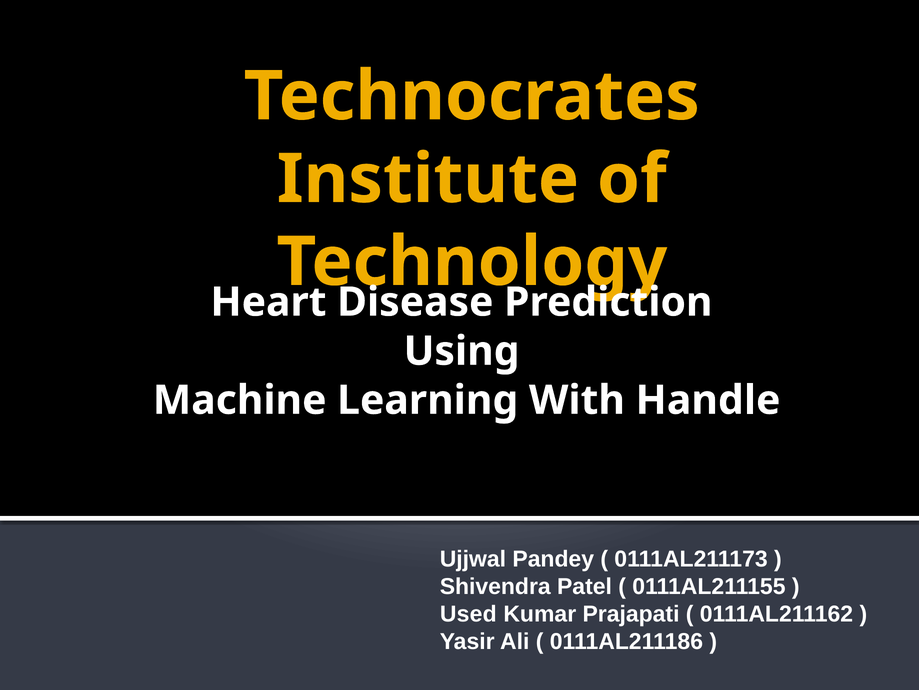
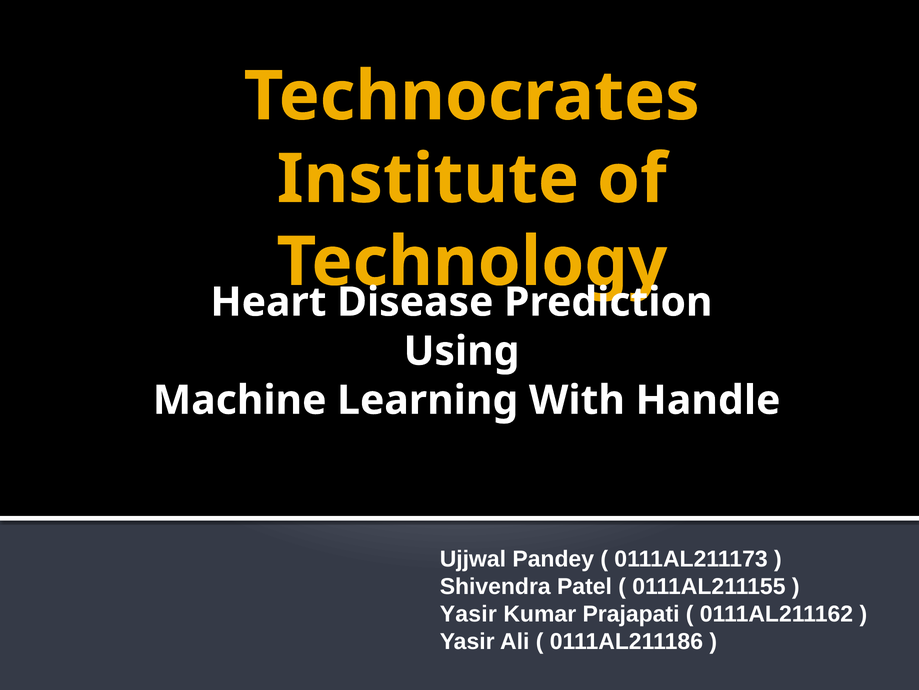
Used: Used -> Yasir (468, 614)
